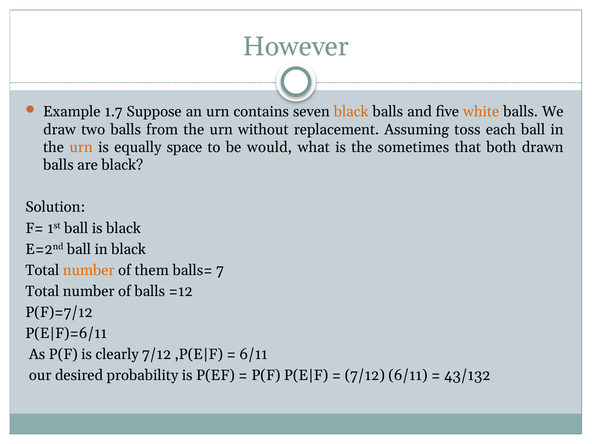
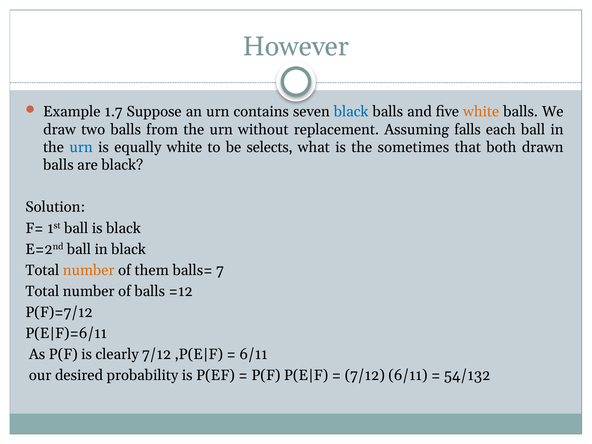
black colour: orange -> blue (351, 112)
toss: toss -> falls (468, 129)
urn colour: orange -> blue (81, 147)
equally space: space -> white (184, 147)
would: would -> selects (270, 147)
43/132: 43/132 -> 54/132 (467, 375)
